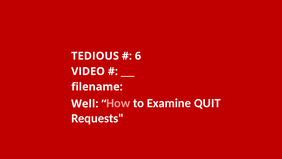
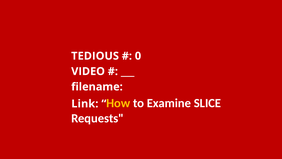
6: 6 -> 0 (138, 56)
Well: Well -> Link (85, 104)
How colour: pink -> yellow (118, 103)
QUIT: QUIT -> SLICE (207, 103)
